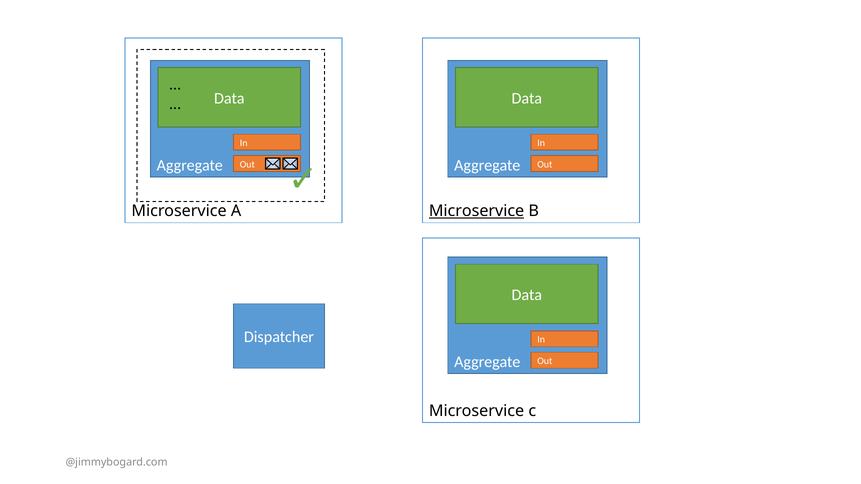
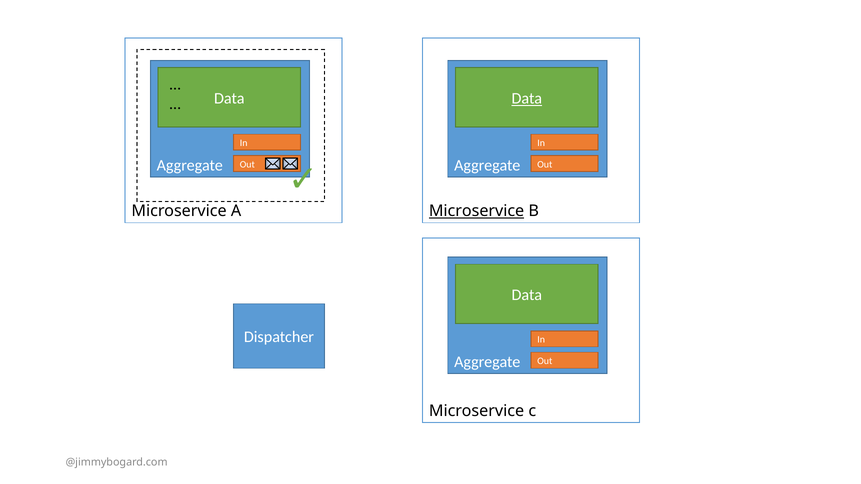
Data underline: none -> present (527, 99)
